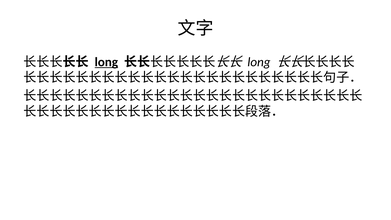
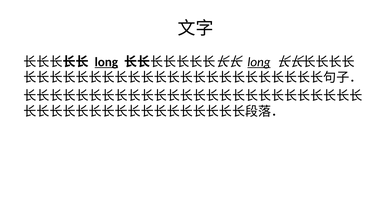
long underline: none -> present (259, 62)
